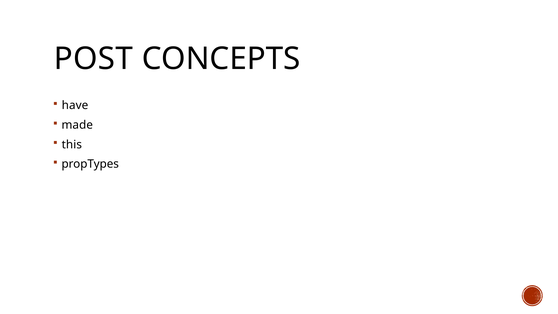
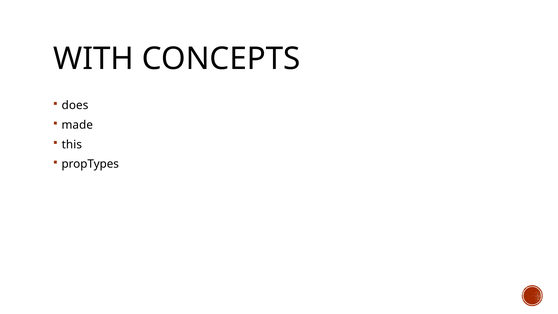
POST: POST -> WITH (93, 59)
have: have -> does (75, 105)
